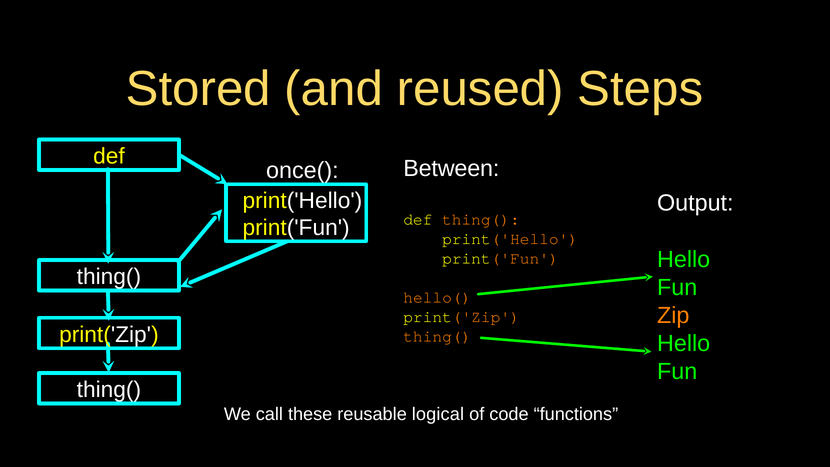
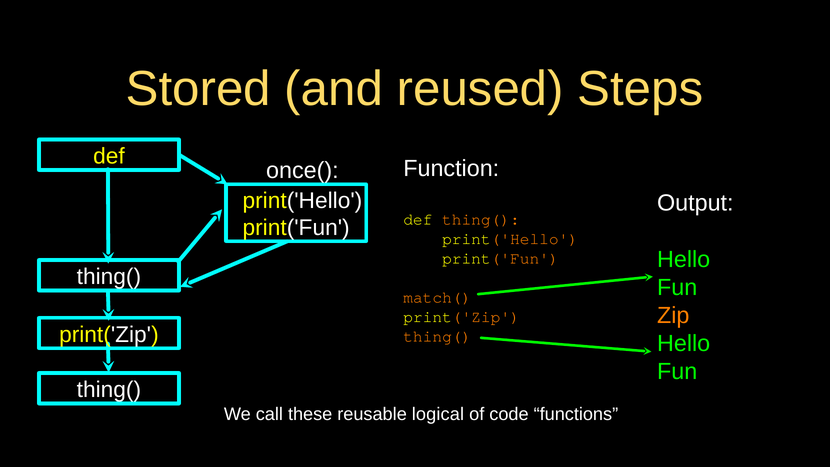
Between: Between -> Function (451, 168)
hello(: hello( -> match( (437, 297)
